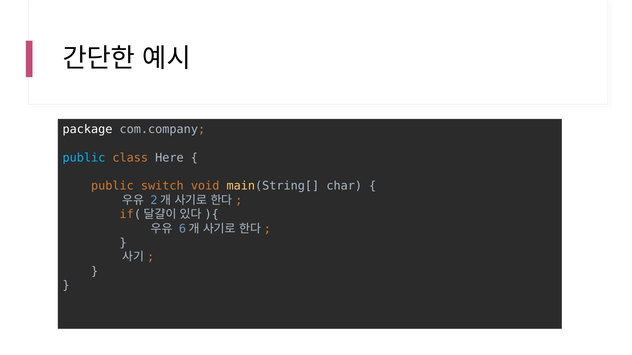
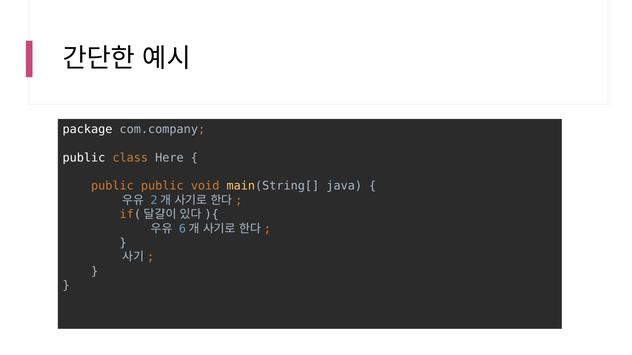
public colour: light blue -> white (84, 158)
public switch: switch -> public (162, 186)
char: char -> java (344, 186)
